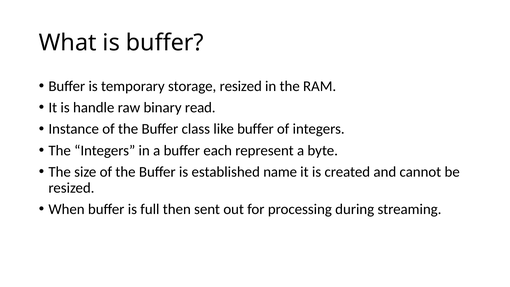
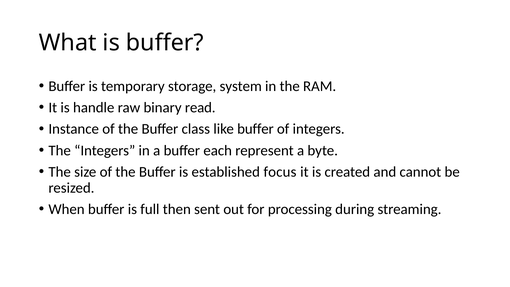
storage resized: resized -> system (241, 86)
name: name -> focus (280, 172)
